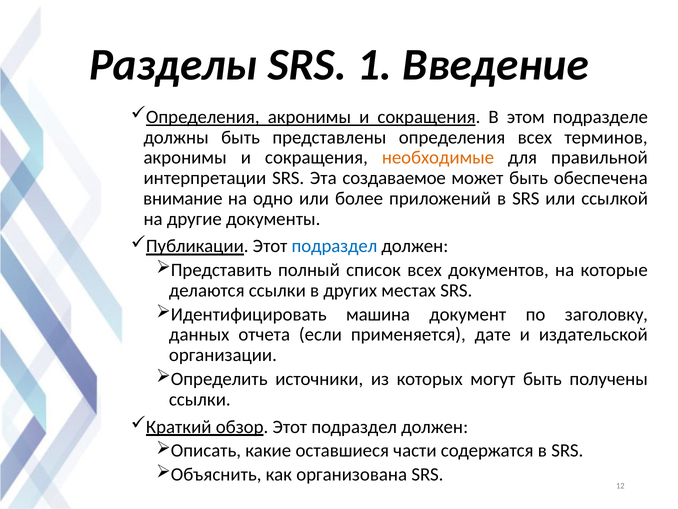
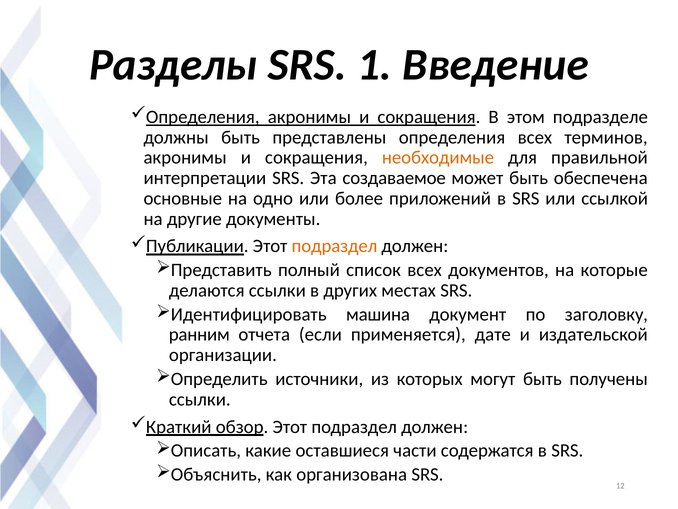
внимание: внимание -> основные (183, 198)
подраздел colour: blue -> orange (334, 246)
данных: данных -> ранним (199, 334)
